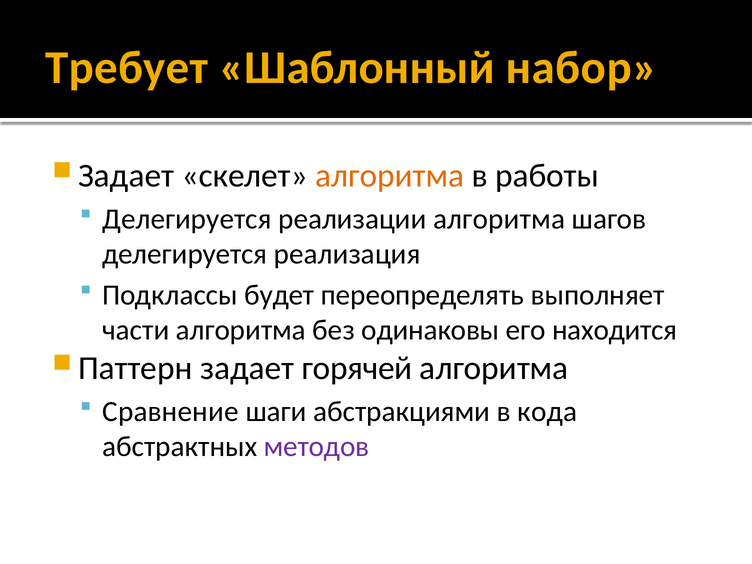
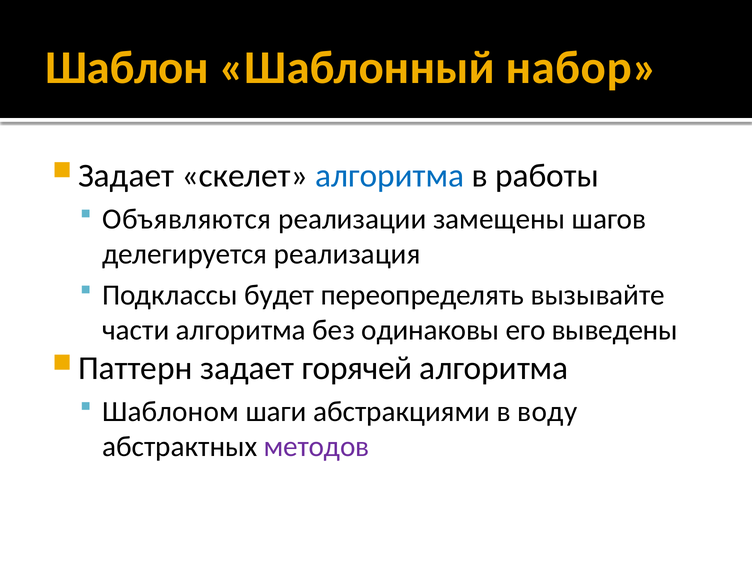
Требует: Требует -> Шаблон (127, 68)
алгоритма colour: orange -> blue (390, 176)
Делегируется: Делегируется -> Объявляются (187, 219)
реализации алгоритма: алгоритма -> замещены (499, 219)
выполняет: выполняет -> вызывайте (598, 295)
находится: находится -> выведены (615, 330)
Сравнение: Сравнение -> Шаблоном (171, 411)
кода: кода -> воду (547, 411)
